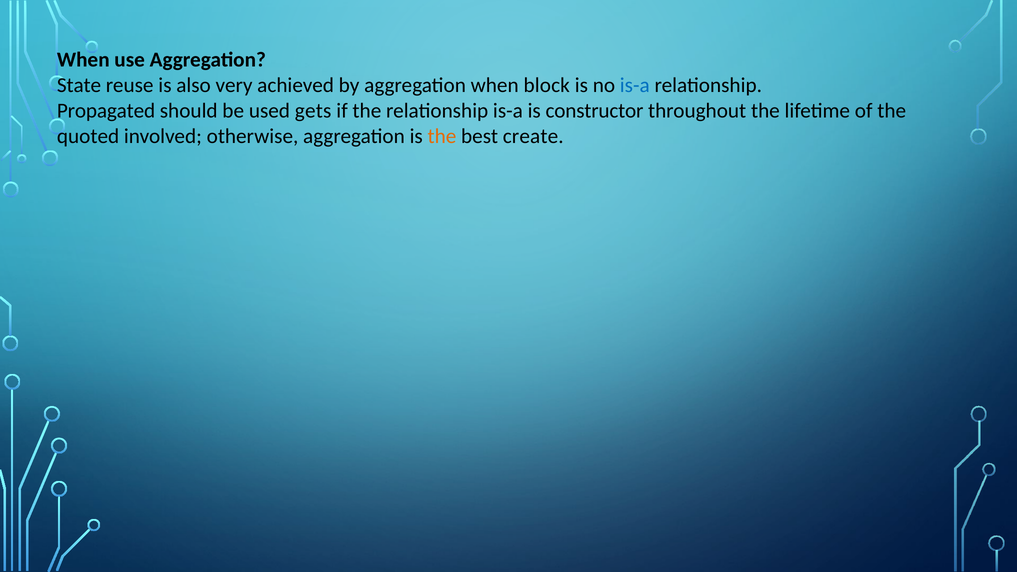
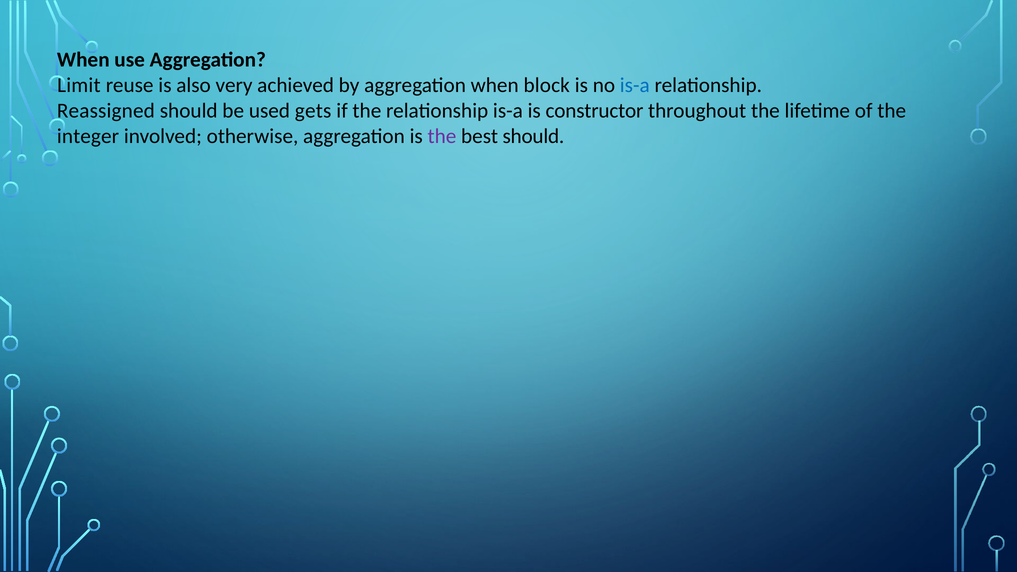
State: State -> Limit (79, 85)
Propagated: Propagated -> Reassigned (106, 111)
quoted: quoted -> integer (88, 136)
the colour: orange -> purple (442, 136)
best create: create -> should (533, 136)
